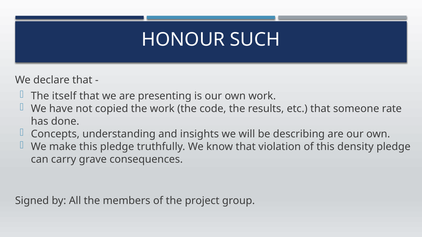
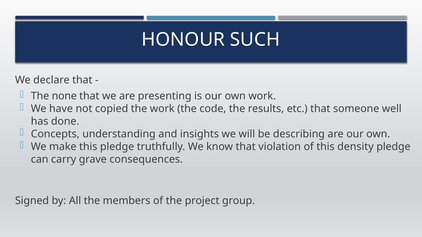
itself: itself -> none (64, 96)
rate: rate -> well (392, 109)
